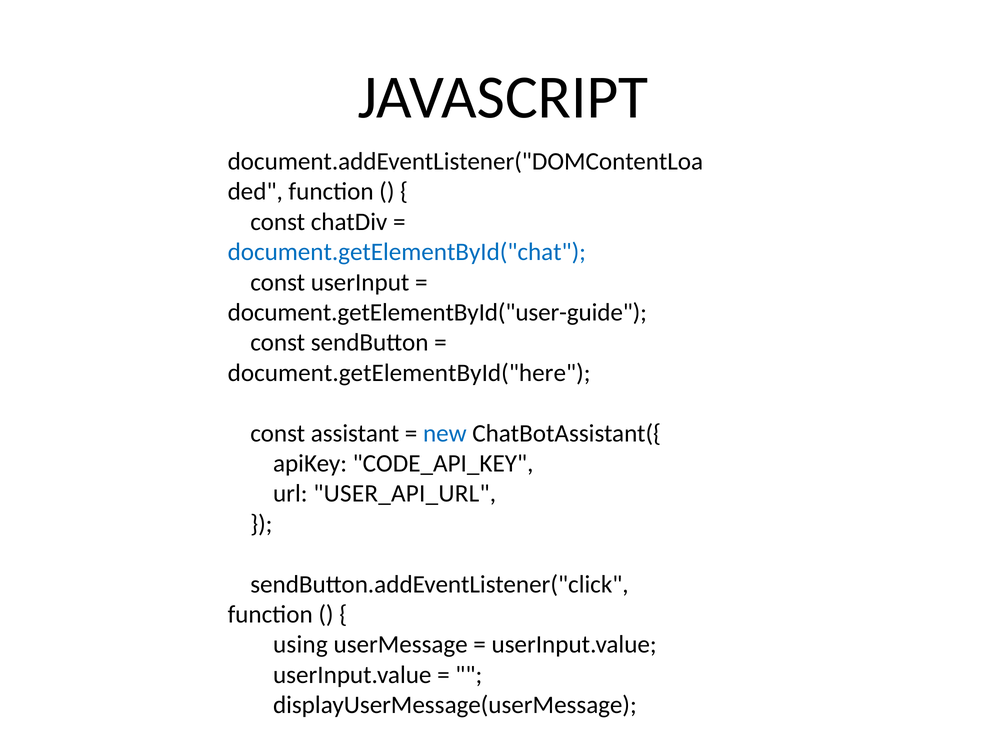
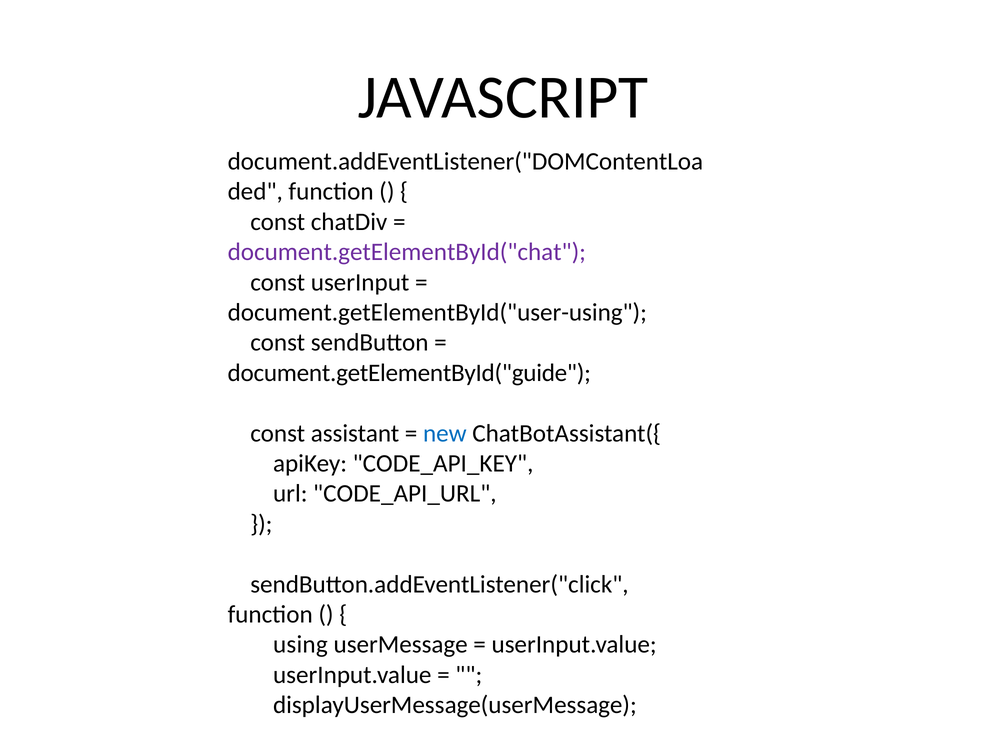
document.getElementById("chat colour: blue -> purple (407, 252)
document.getElementById("user-guide: document.getElementById("user-guide -> document.getElementById("user-using (437, 312)
document.getElementById("here: document.getElementById("here -> document.getElementById("guide (409, 373)
USER_API_URL: USER_API_URL -> CODE_API_URL (405, 493)
